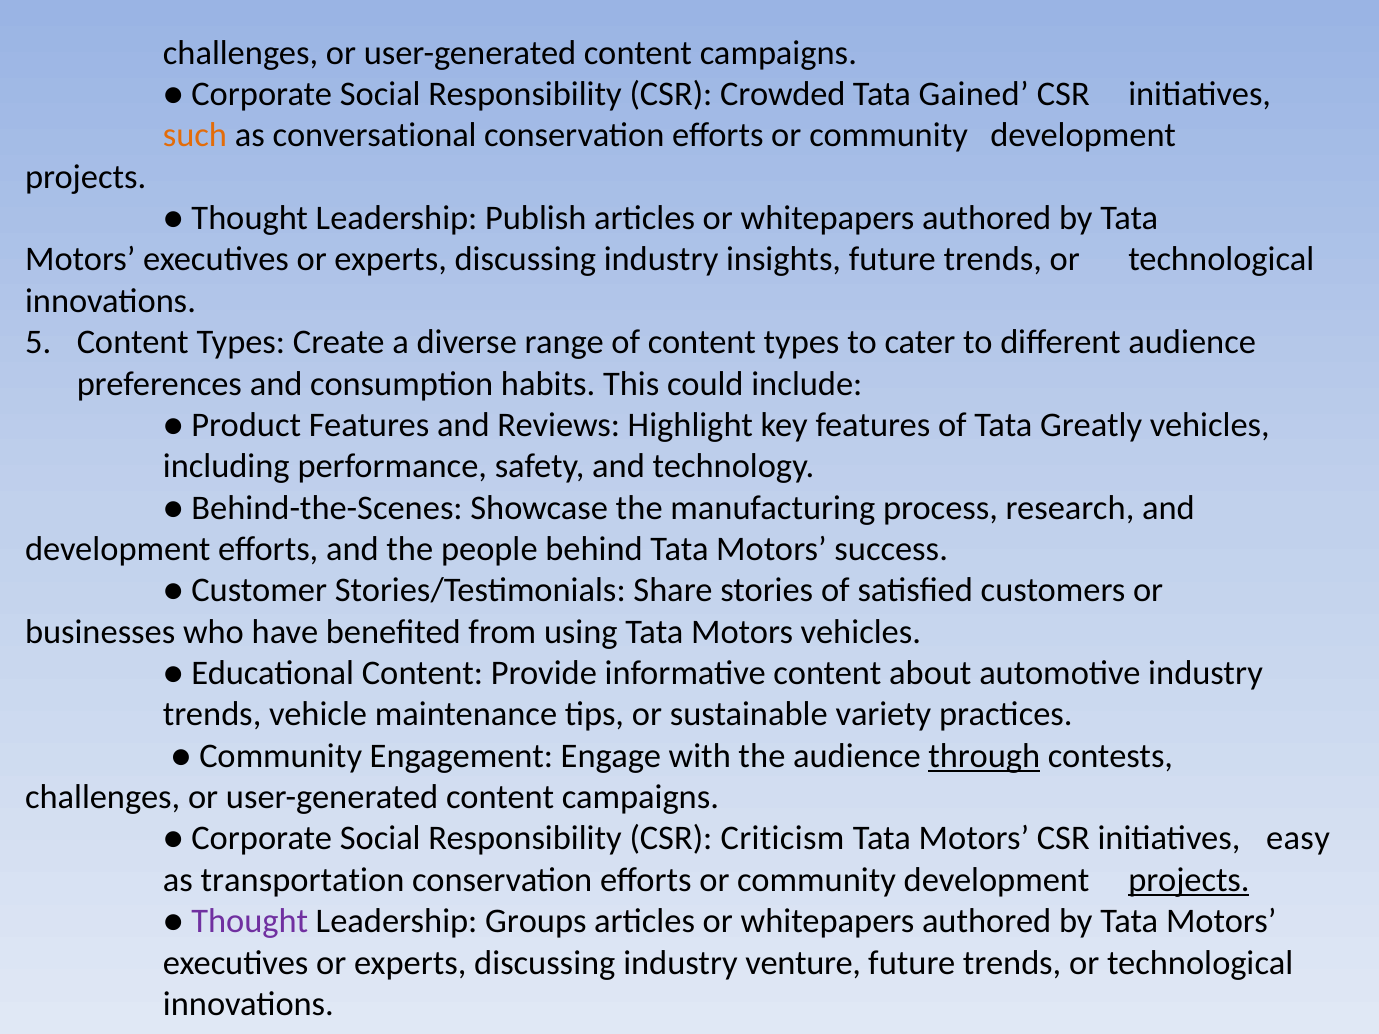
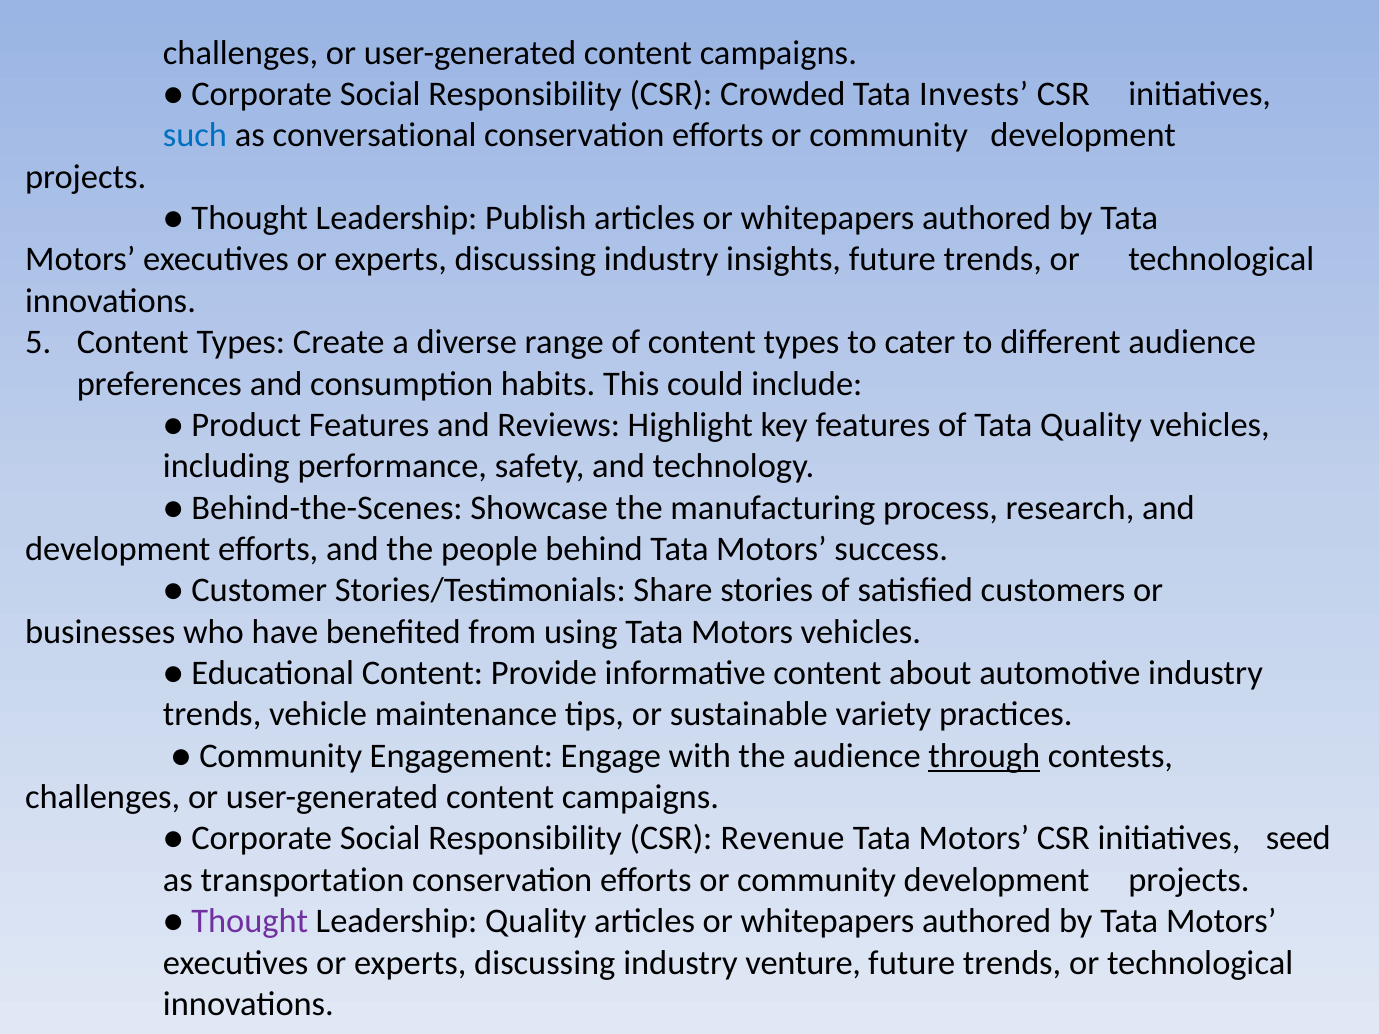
Gained: Gained -> Invests (974, 94)
such colour: orange -> blue (195, 136)
Tata Greatly: Greatly -> Quality (1091, 425)
Criticism: Criticism -> Revenue (783, 839)
easy: easy -> seed (1298, 839)
projects underline: present -> none (1189, 880)
Leadership Groups: Groups -> Quality (536, 922)
